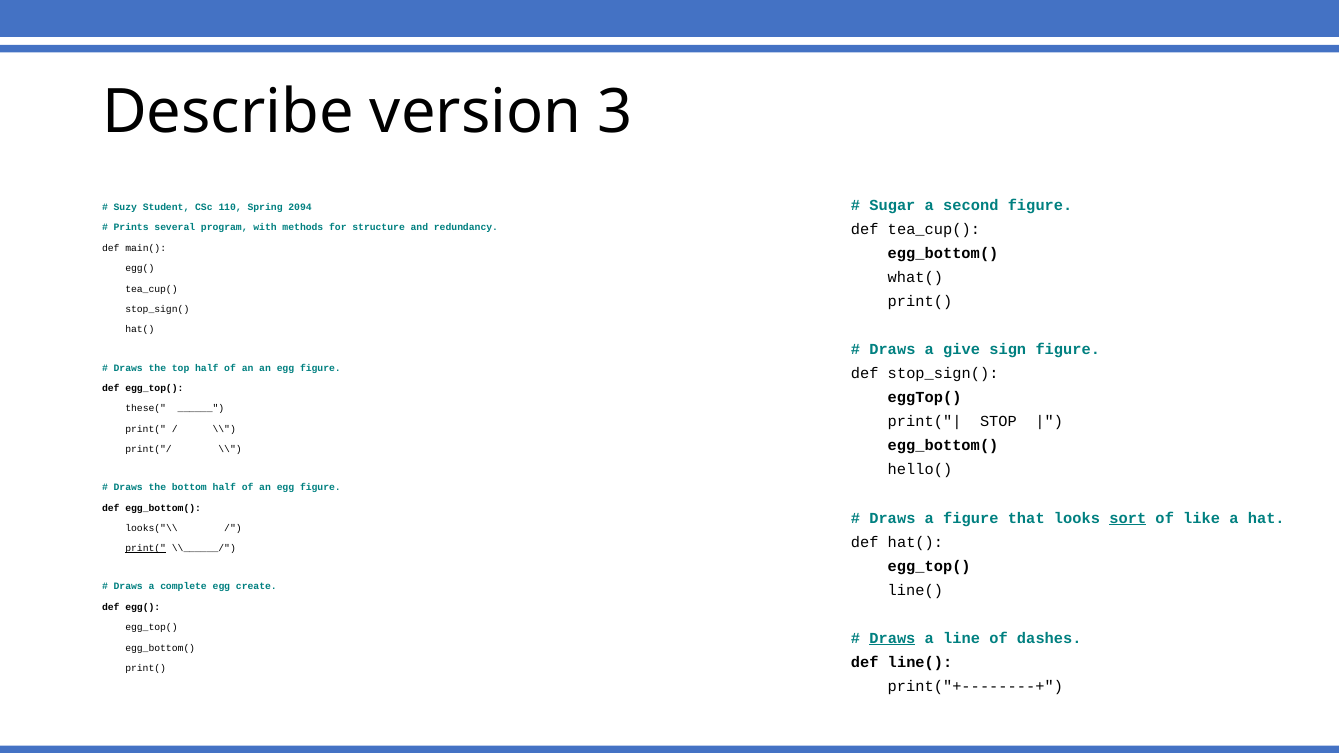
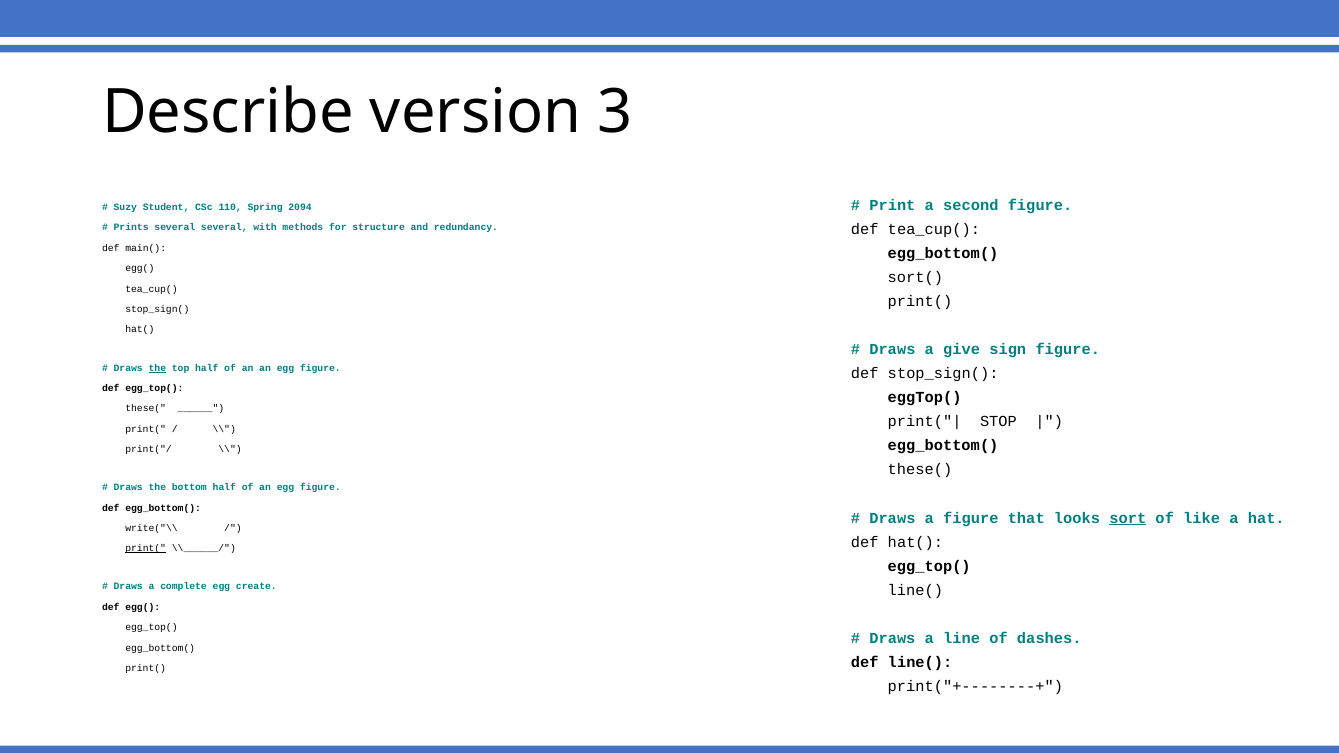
Sugar: Sugar -> Print (892, 205)
several program: program -> several (224, 228)
what(: what( -> sort( (915, 277)
the underline: none -> present (157, 368)
hello(: hello( -> these( (920, 470)
looks("\\: looks("\\ -> write("\\ (152, 528)
Draws underline: present -> none (892, 638)
